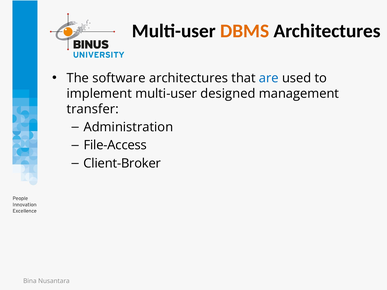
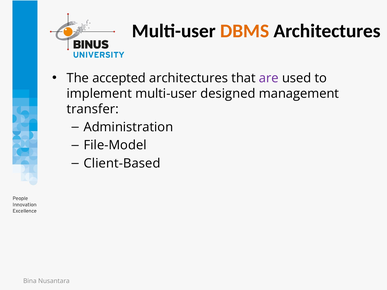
software: software -> accepted (119, 78)
are colour: blue -> purple (269, 78)
File-Access: File-Access -> File-Model (115, 145)
Client-Broker: Client-Broker -> Client-Based (122, 163)
